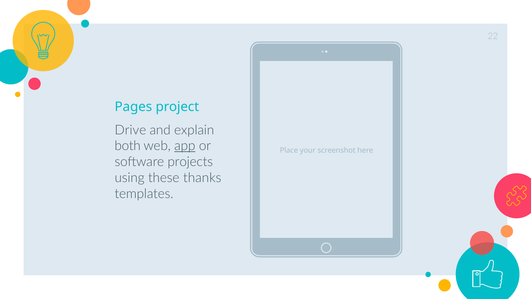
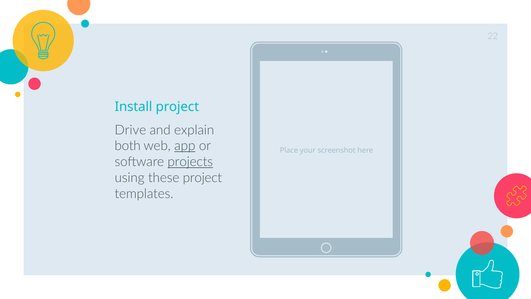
Pages: Pages -> Install (133, 107)
projects underline: none -> present (190, 162)
these thanks: thanks -> project (202, 178)
